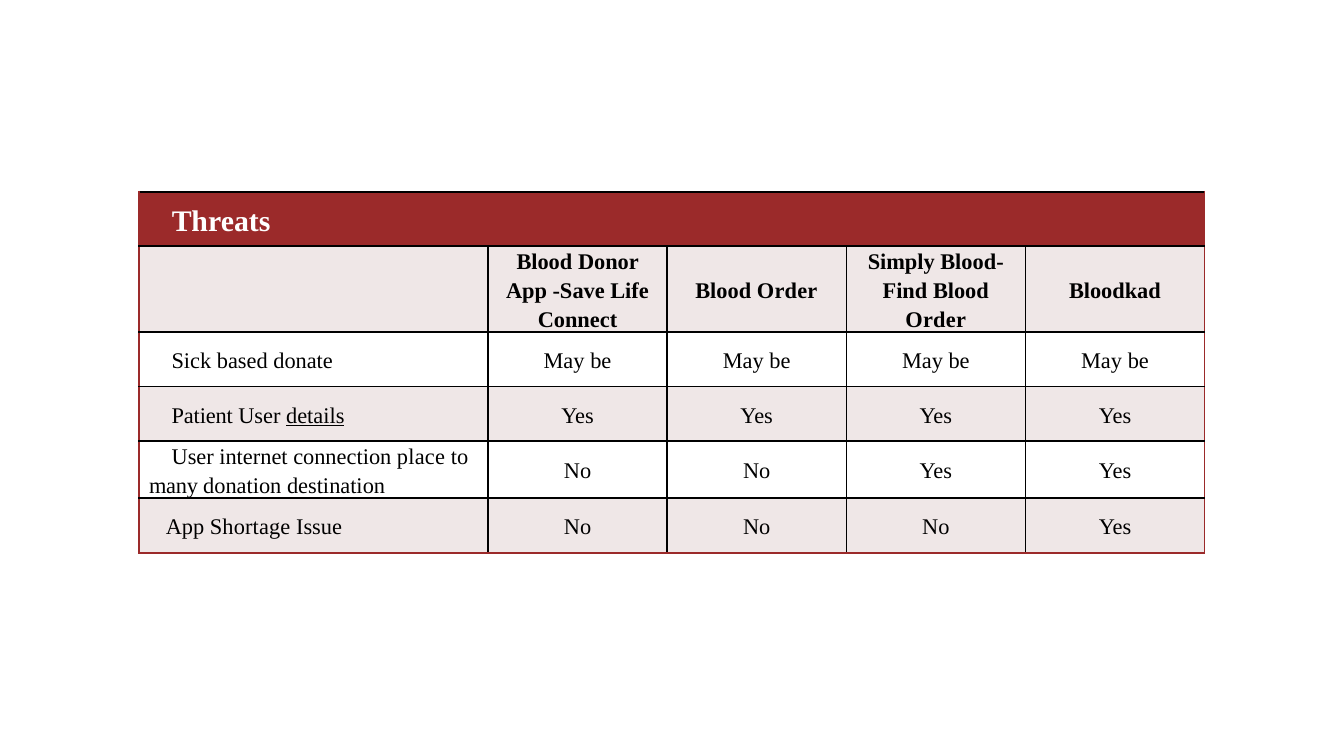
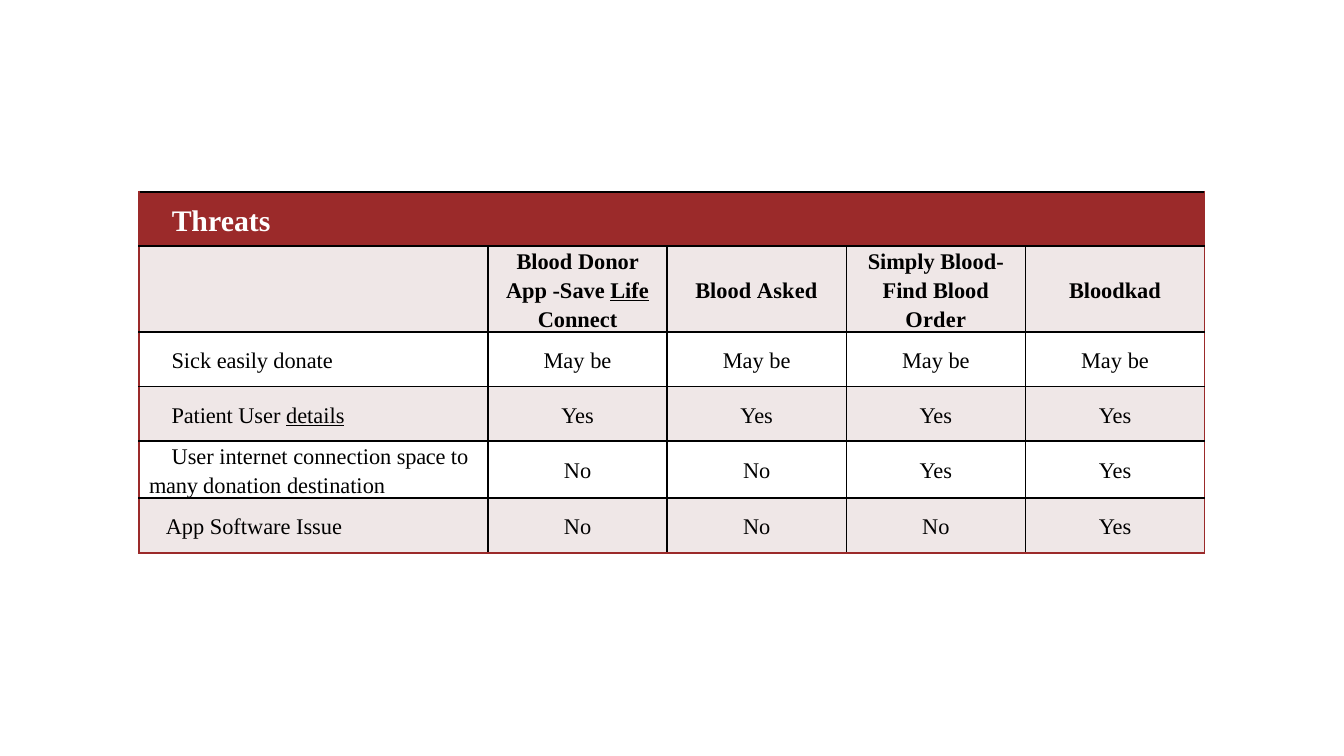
Life underline: none -> present (630, 291)
Order: Order -> Asked (787, 291)
based: based -> easily (242, 361)
place: place -> space (421, 457)
Shortage: Shortage -> Software (250, 527)
